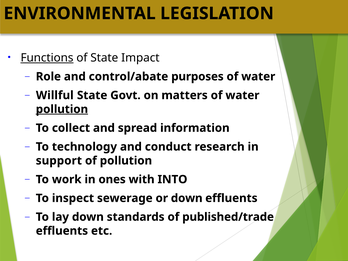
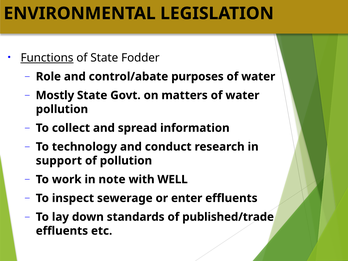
Impact: Impact -> Fodder (140, 58)
Willful: Willful -> Mostly (55, 95)
pollution underline: present -> none (62, 109)
ones: ones -> note (112, 179)
INTO: INTO -> WELL (173, 179)
or down: down -> enter (187, 198)
